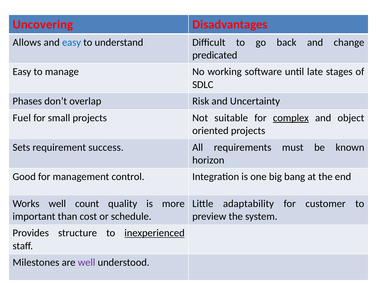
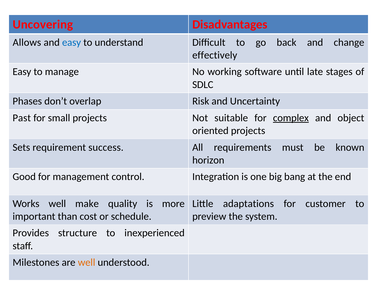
predicated: predicated -> effectively (215, 55)
Fuel: Fuel -> Past (22, 118)
count: count -> make (87, 203)
adaptability: adaptability -> adaptations (248, 203)
inexperienced underline: present -> none (155, 233)
well colour: purple -> orange (87, 262)
